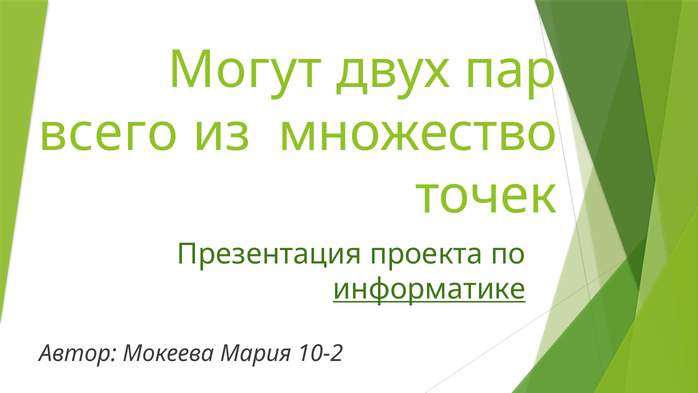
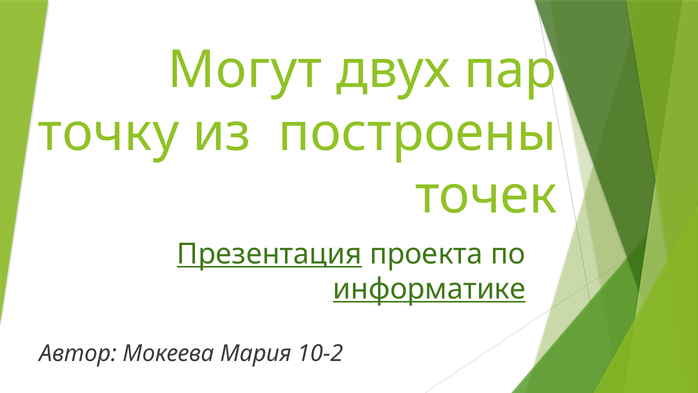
всего: всего -> точку (108, 133)
множество: множество -> построены (417, 133)
Презентация underline: none -> present (269, 254)
